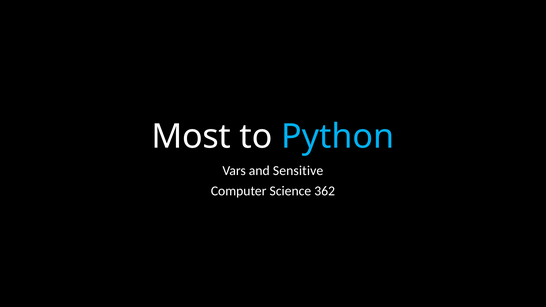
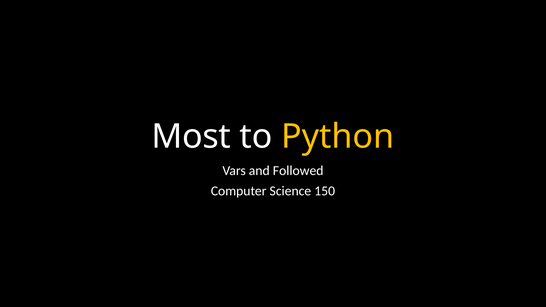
Python colour: light blue -> yellow (338, 136)
Sensitive: Sensitive -> Followed (298, 171)
362: 362 -> 150 (325, 191)
